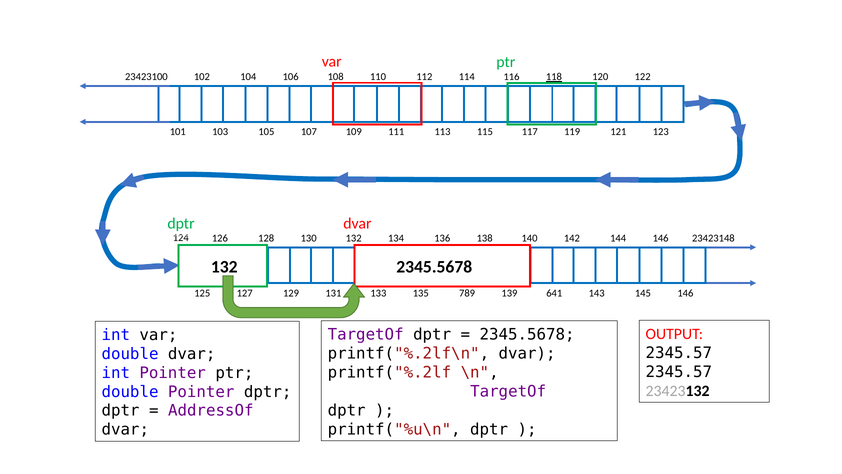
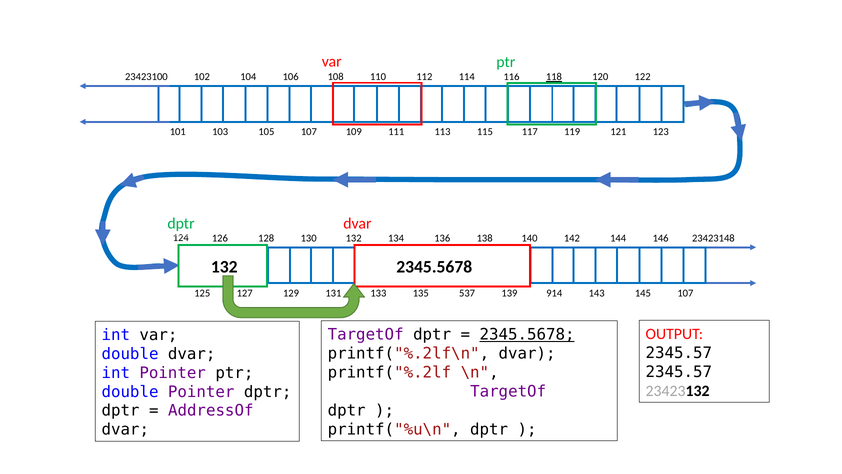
789: 789 -> 537 (467, 293)
641: 641 -> 914 (554, 293)
145 146: 146 -> 107 (685, 293)
2345.5678 underline: none -> present (527, 334)
